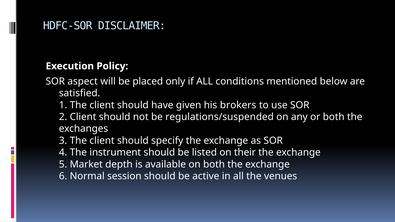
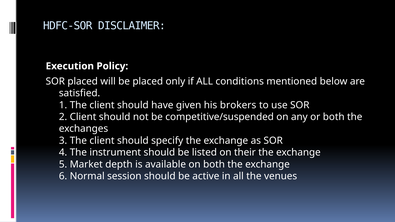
SOR aspect: aspect -> placed (83, 81)
regulations/suspended: regulations/suspended -> competitive/suspended (220, 117)
